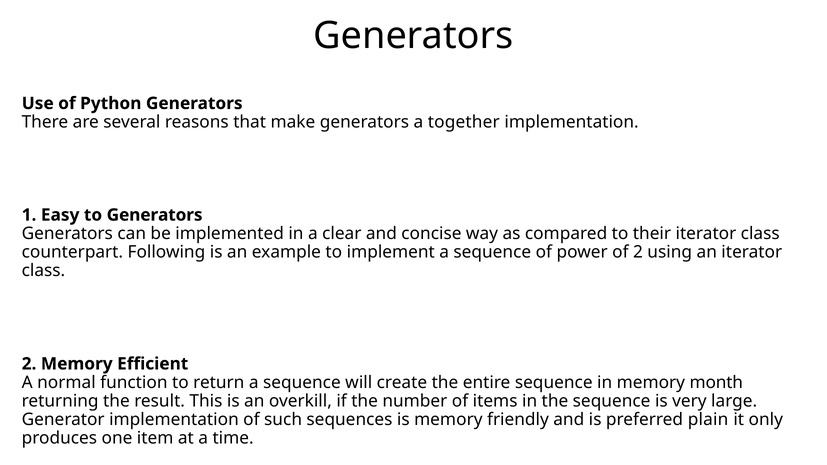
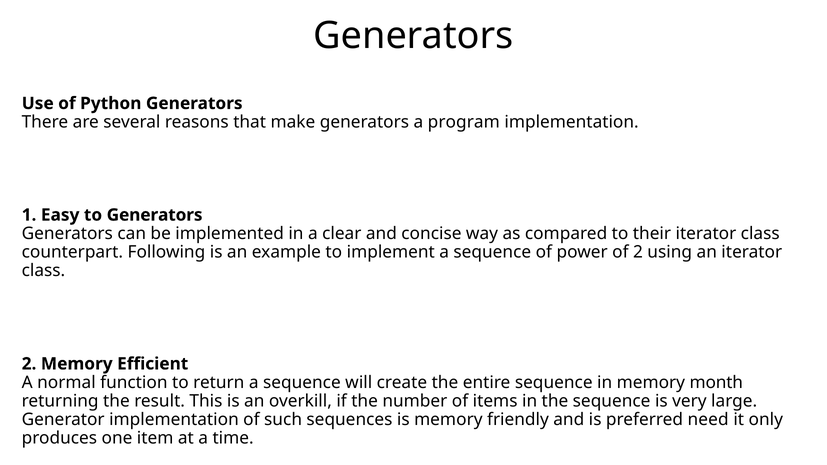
together: together -> program (464, 122)
plain: plain -> need (708, 420)
